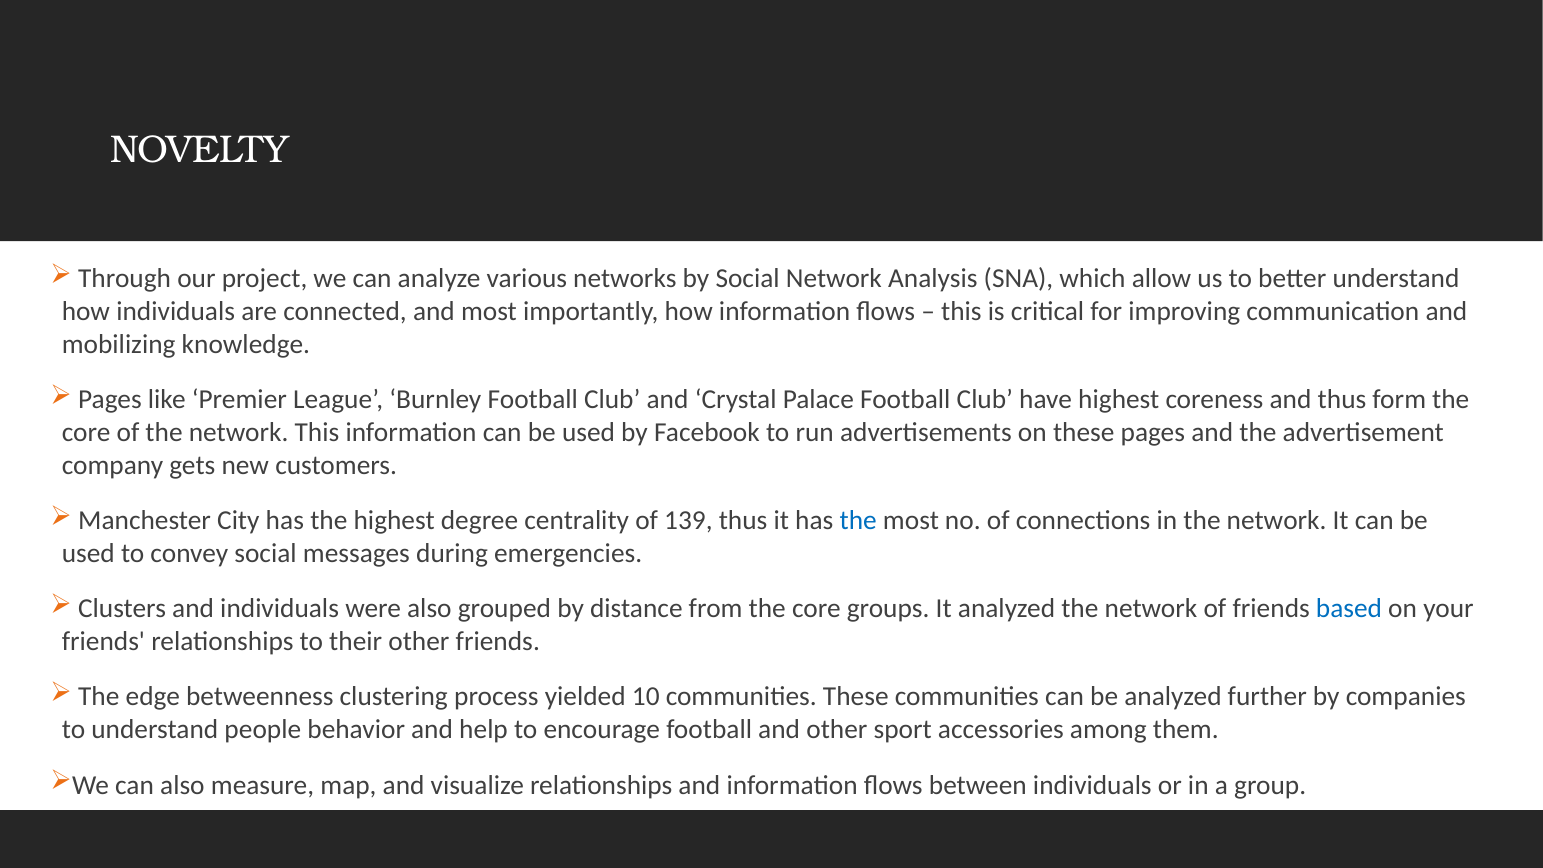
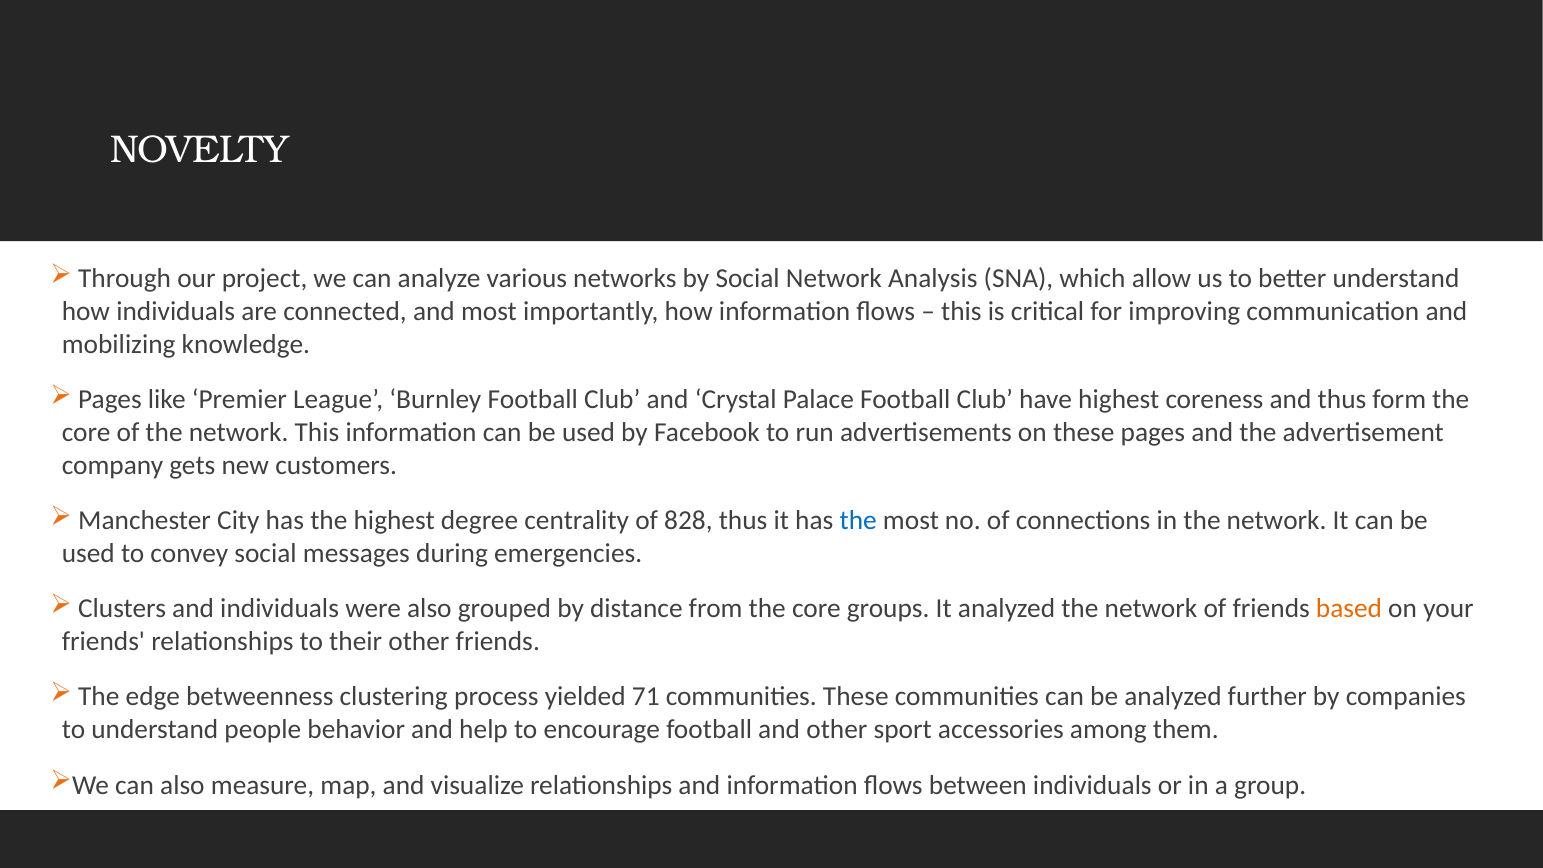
139: 139 -> 828 (688, 521)
based colour: blue -> orange (1349, 609)
10: 10 -> 71 (646, 697)
